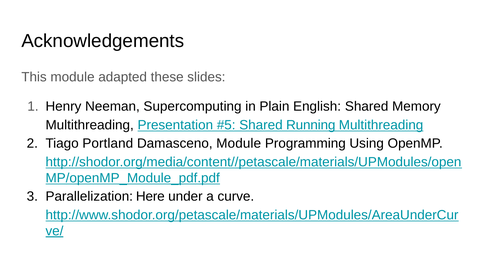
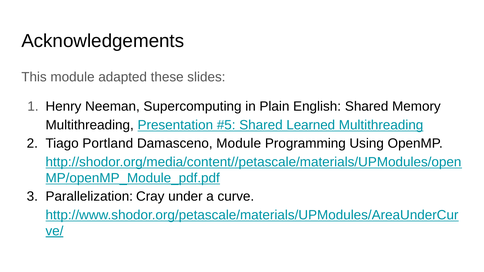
Running: Running -> Learned (311, 125)
Here: Here -> Cray (150, 197)
